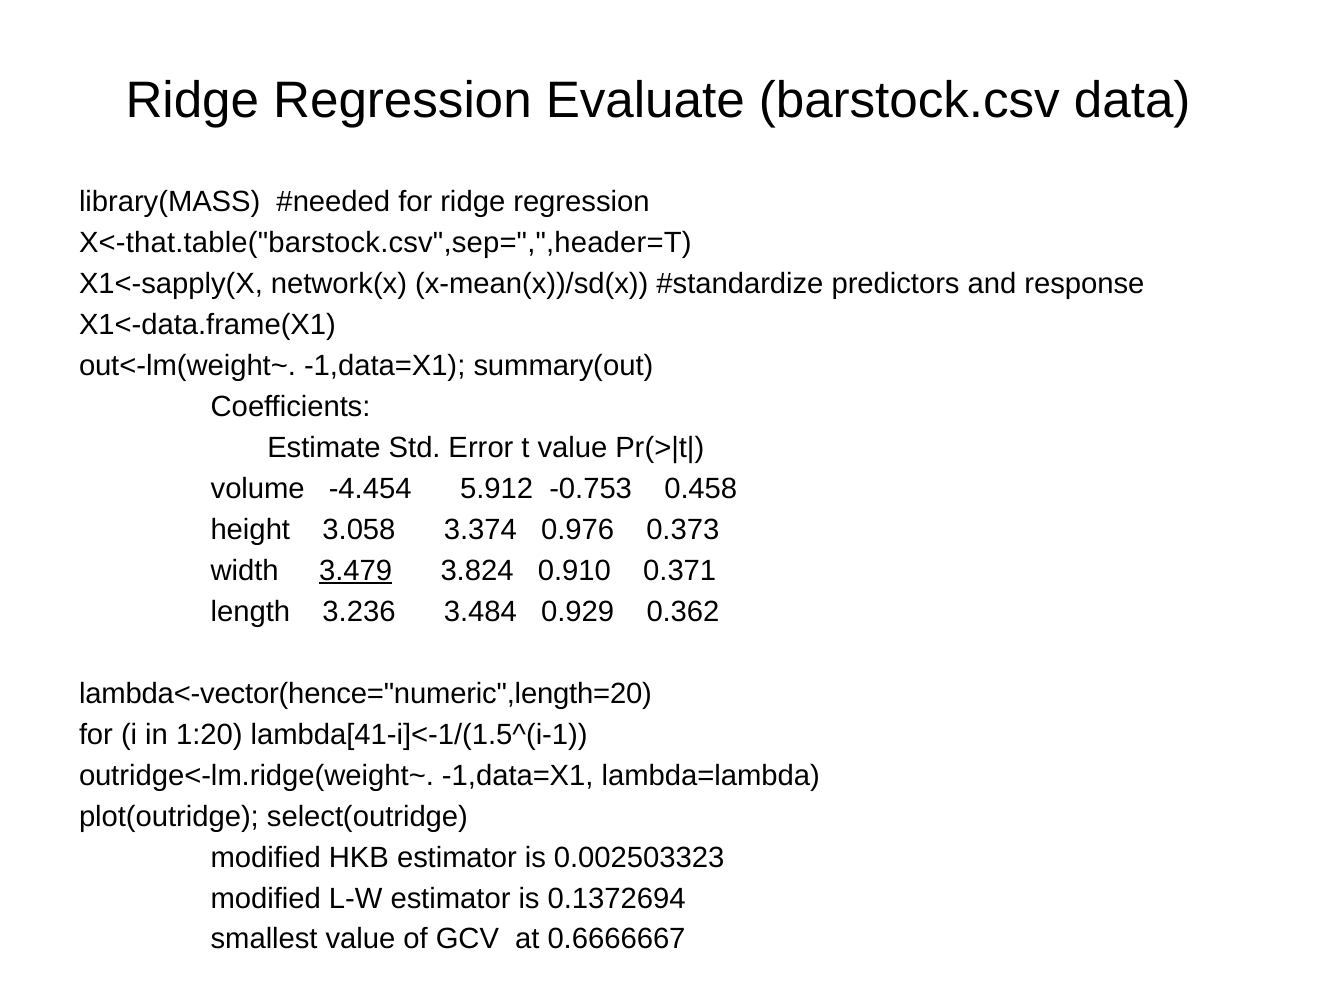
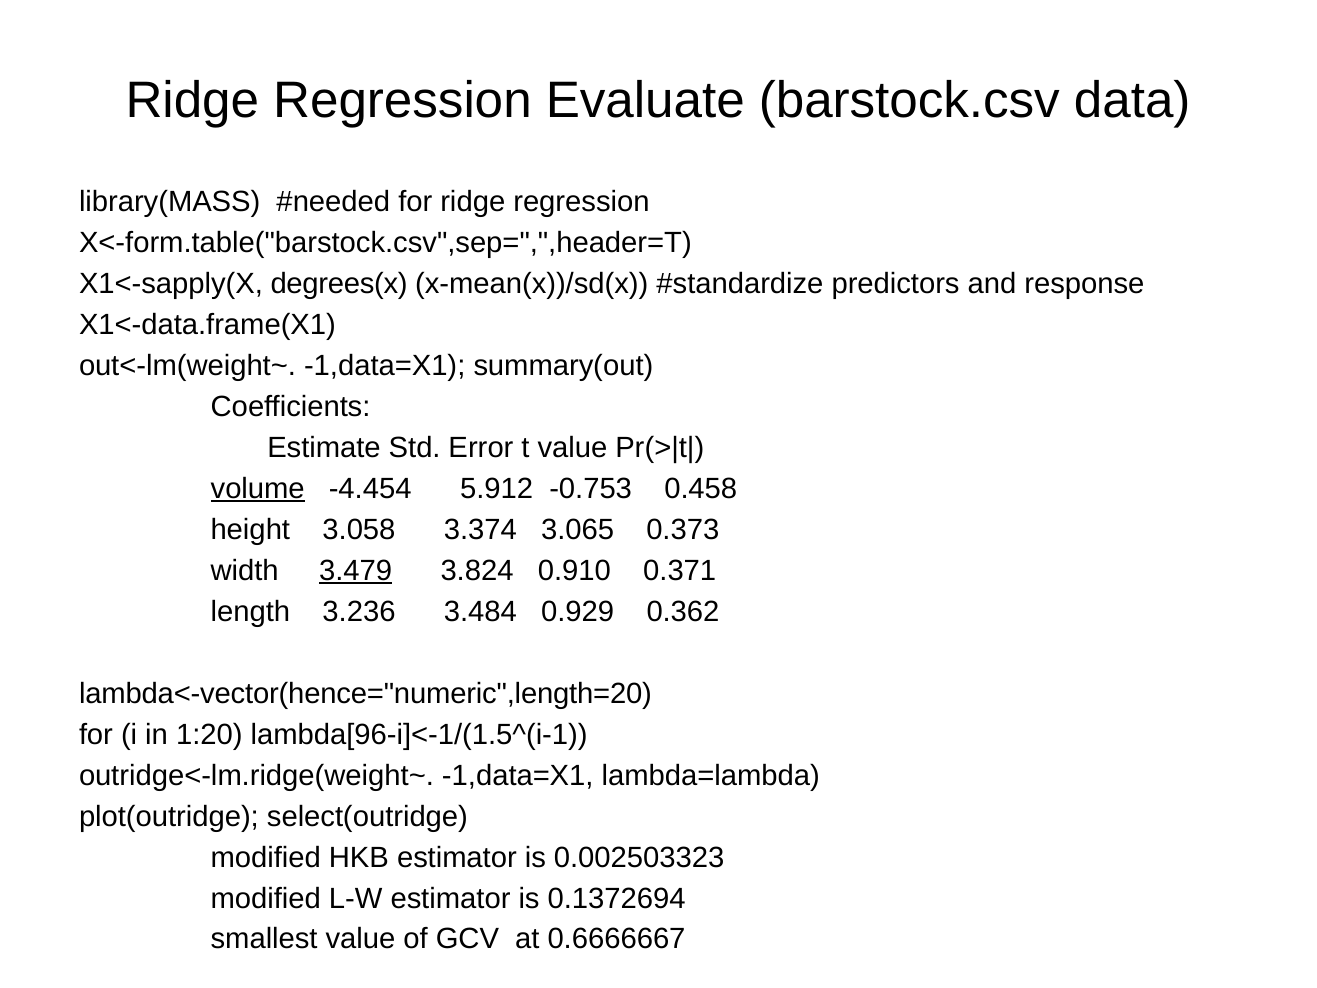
X<-that.table("barstock.csv",sep=",",header=T: X<-that.table("barstock.csv",sep=",",header=T -> X<-form.table("barstock.csv",sep=",",header=T (385, 243)
network(x: network(x -> degrees(x (339, 284)
volume underline: none -> present (258, 489)
0.976: 0.976 -> 3.065 (578, 529)
lambda[41-i]<-1/(1.5^(i-1: lambda[41-i]<-1/(1.5^(i-1 -> lambda[96-i]<-1/(1.5^(i-1 (419, 734)
